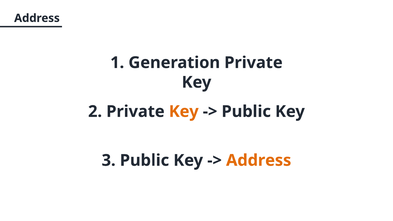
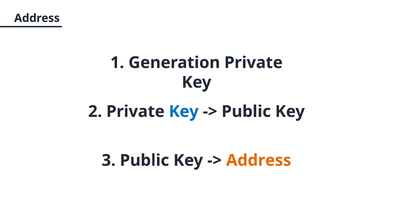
Key colour: orange -> blue (184, 112)
